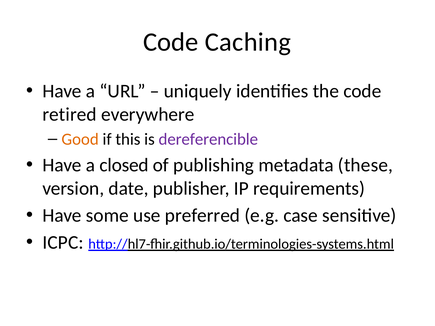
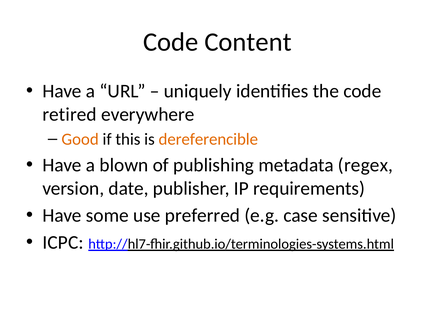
Caching: Caching -> Content (248, 42)
dereferencible colour: purple -> orange (208, 139)
closed: closed -> blown (124, 165)
these: these -> regex (366, 165)
